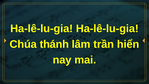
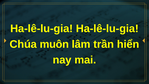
thánh: thánh -> muôn (54, 44)
